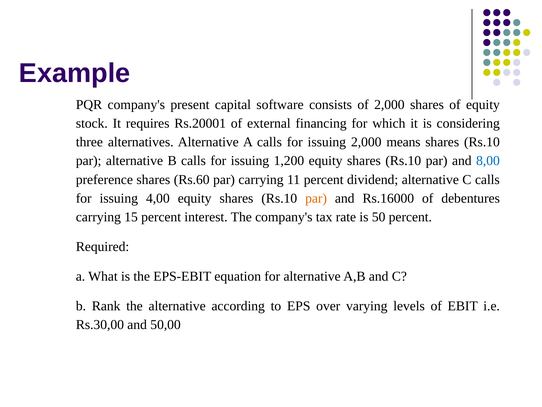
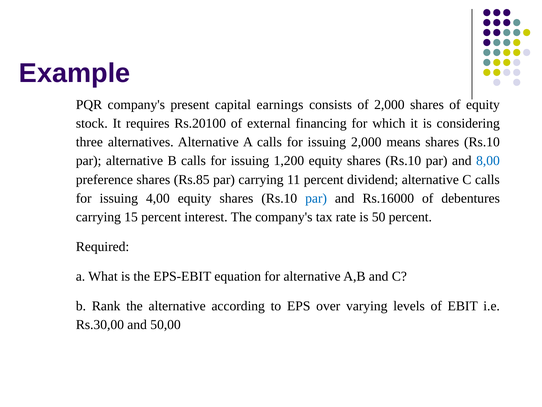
software: software -> earnings (280, 105)
Rs.20001: Rs.20001 -> Rs.20100 (200, 123)
Rs.60: Rs.60 -> Rs.85 (192, 179)
par colour: orange -> blue (316, 198)
